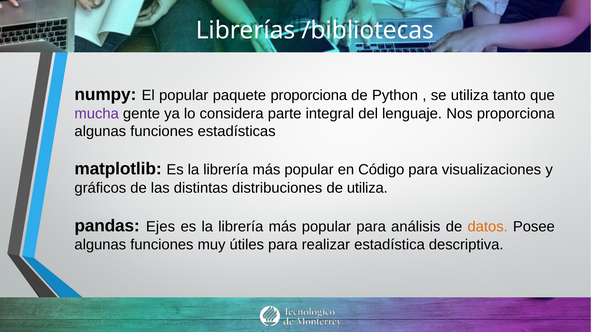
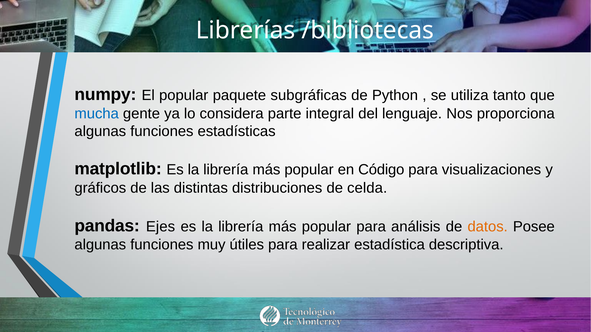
paquete proporciona: proporciona -> subgráficas (309, 95)
mucha colour: purple -> blue (97, 114)
de utiliza: utiliza -> celda (367, 188)
